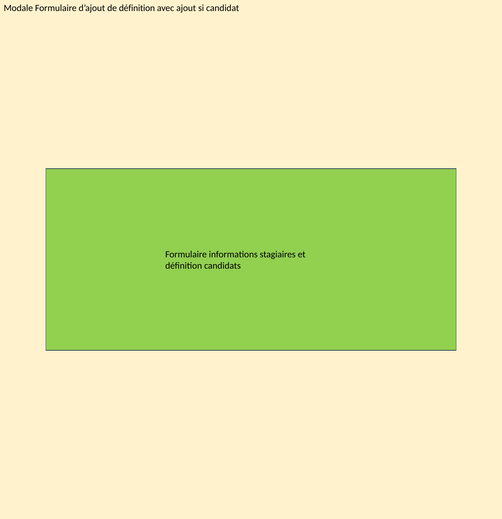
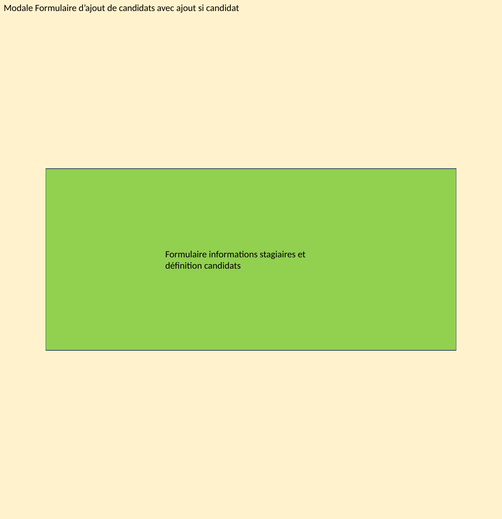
de définition: définition -> candidats (137, 8)
